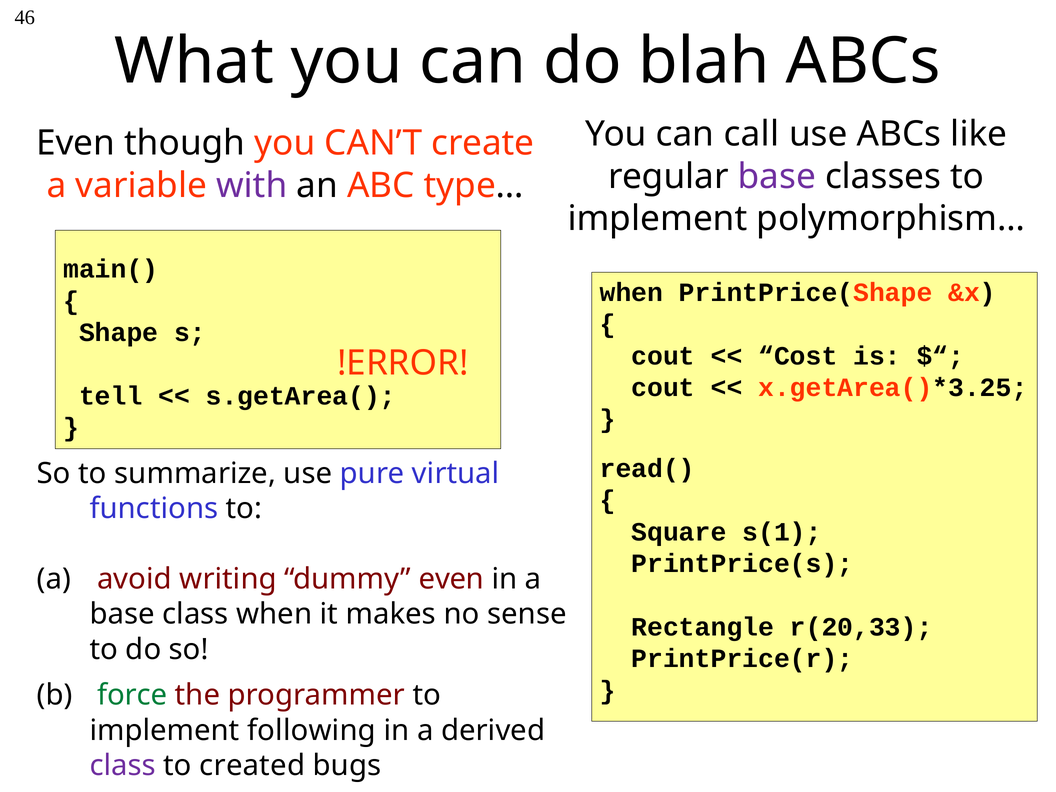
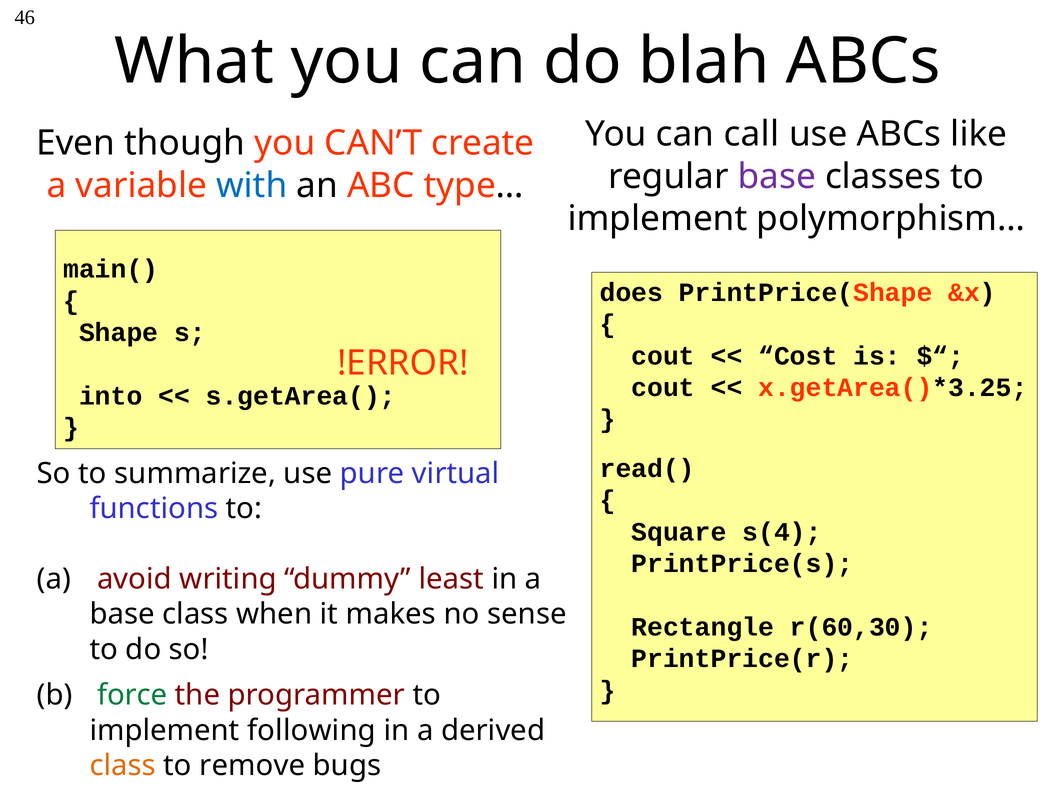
with colour: purple -> blue (252, 185)
when: when -> does (631, 293)
tell: tell -> into (111, 396)
s(1: s(1 -> s(4 (782, 532)
dummy even: even -> least (451, 579)
r(20,33: r(20,33 -> r(60,30 (861, 627)
class colour: purple -> orange (123, 766)
created: created -> remove (252, 766)
